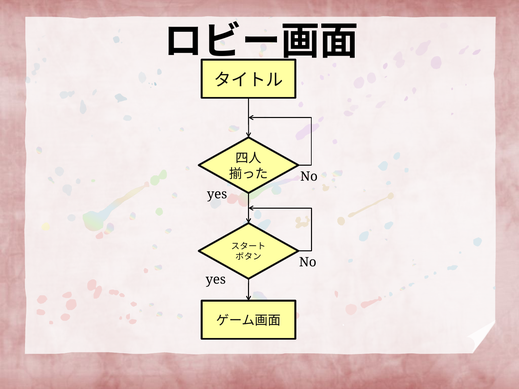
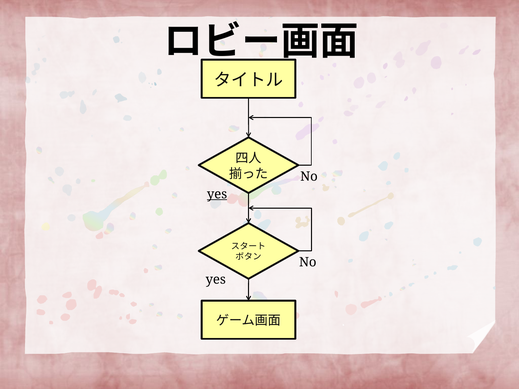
yes underline: none -> present (217, 194)
